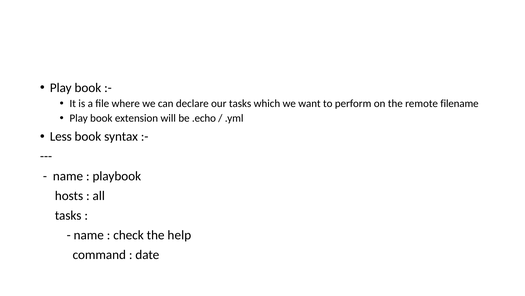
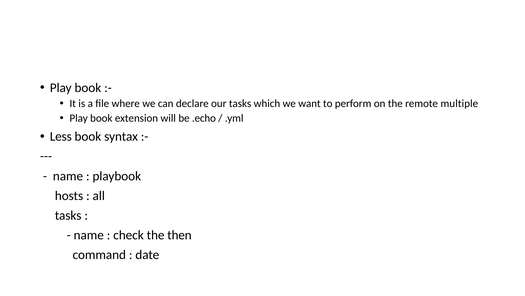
filename: filename -> multiple (459, 103)
help: help -> then (179, 235)
